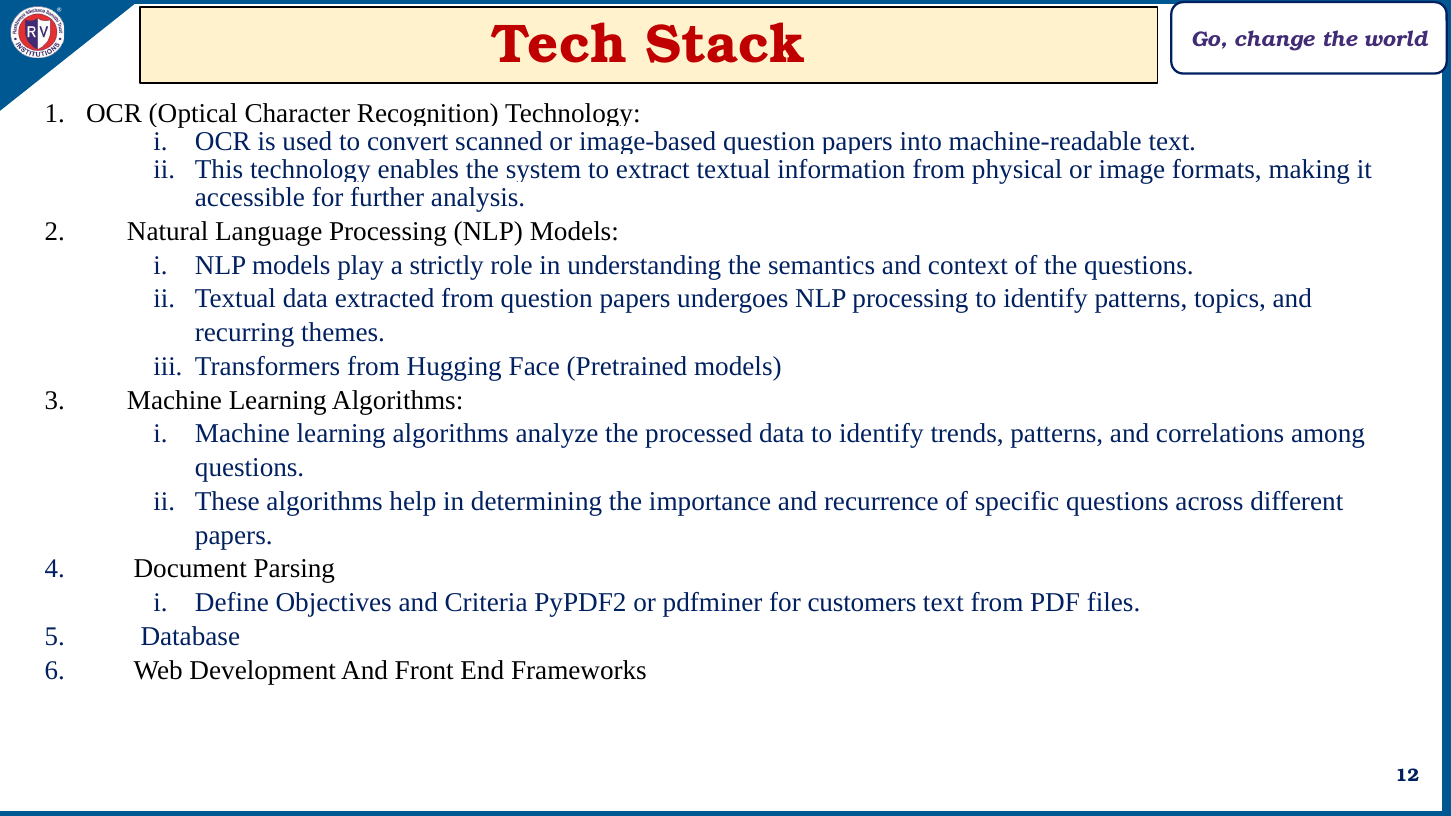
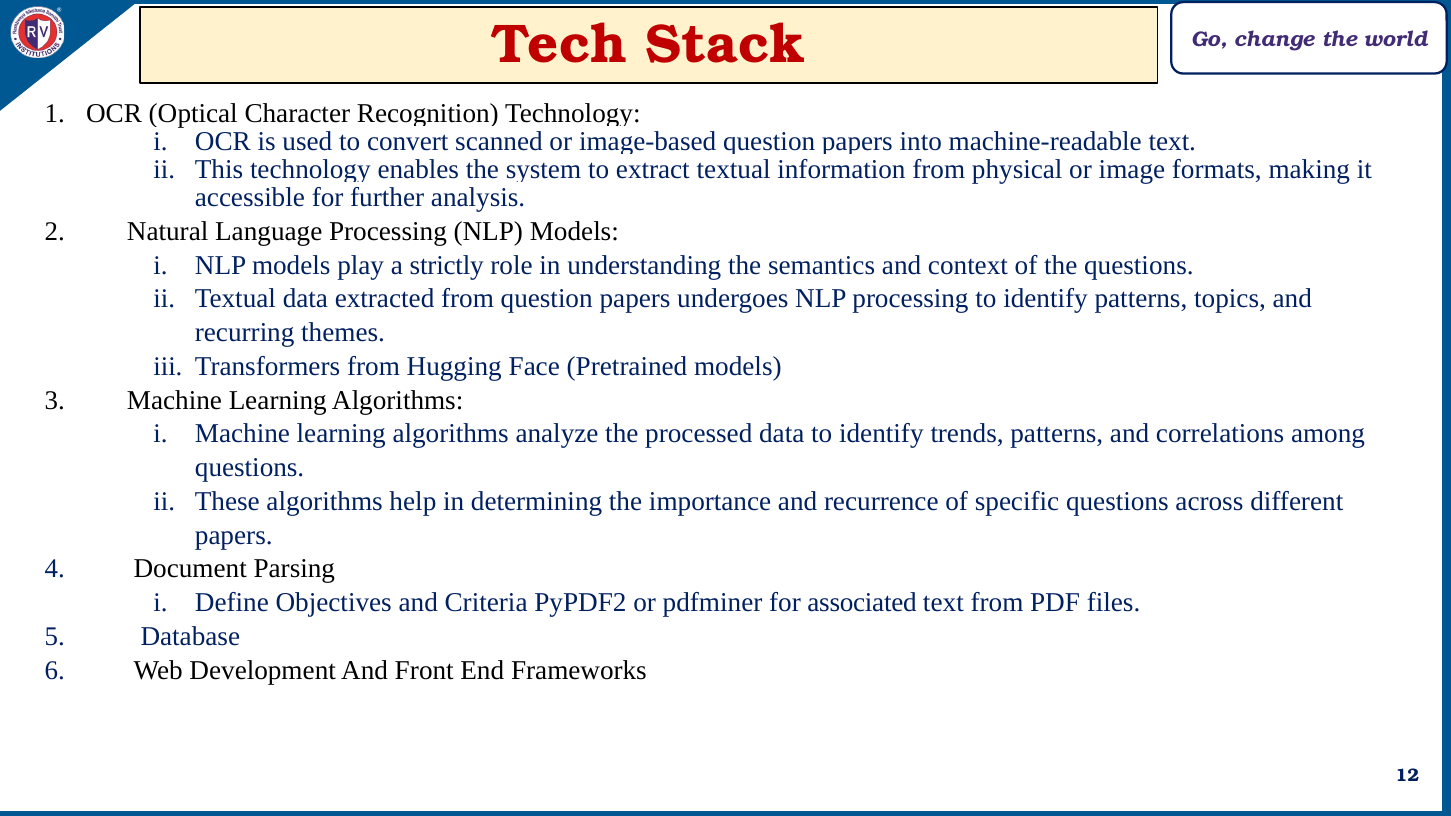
customers: customers -> associated (862, 603)
